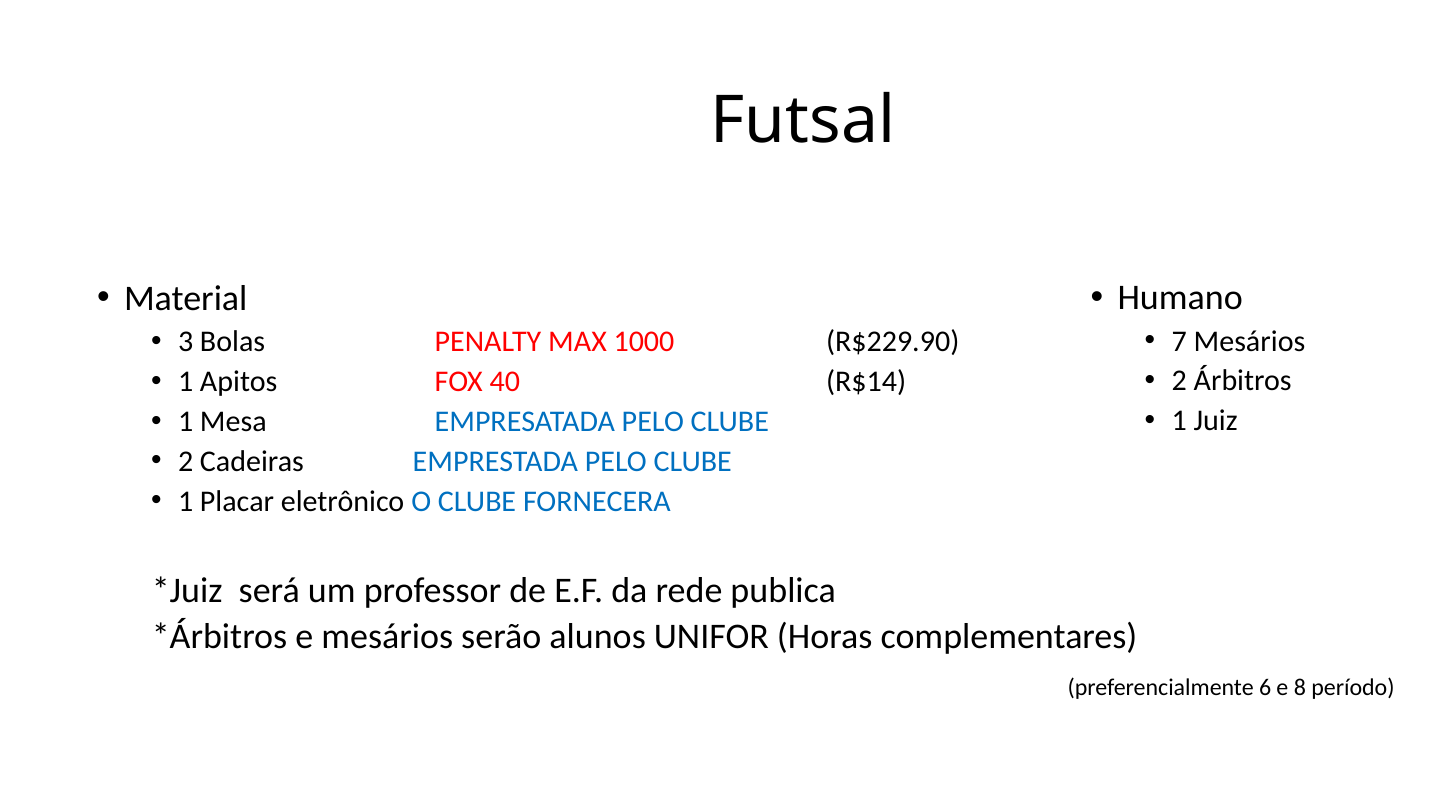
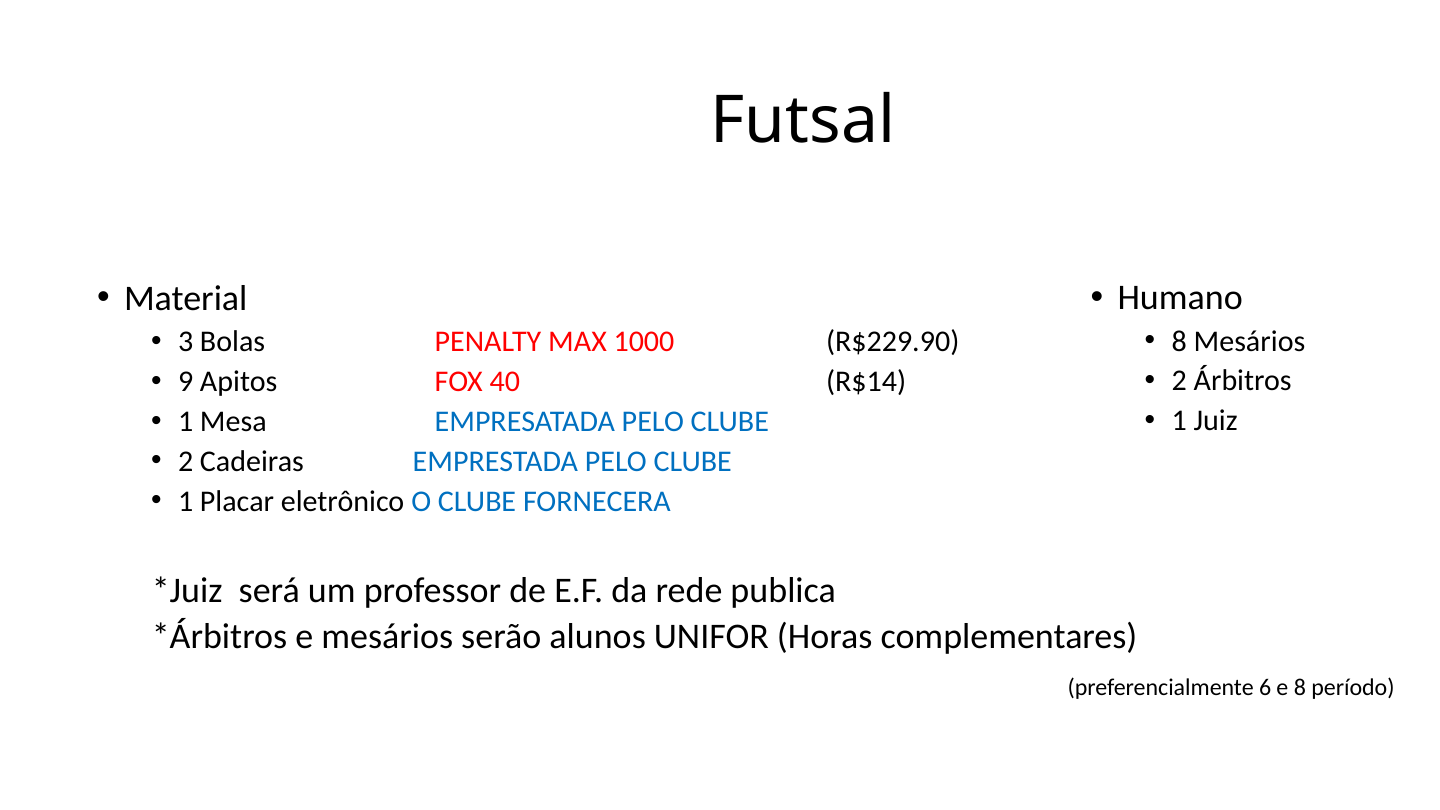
7: 7 -> 8 (1179, 341)
1: 1 -> 9 (186, 381)
